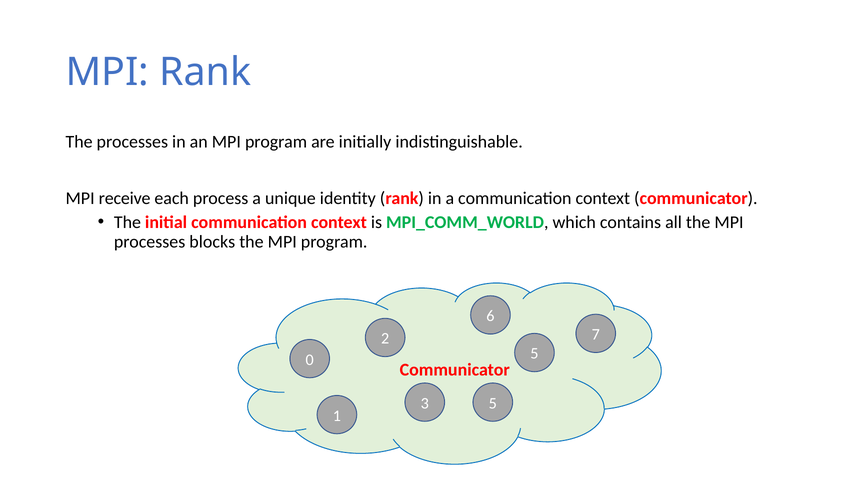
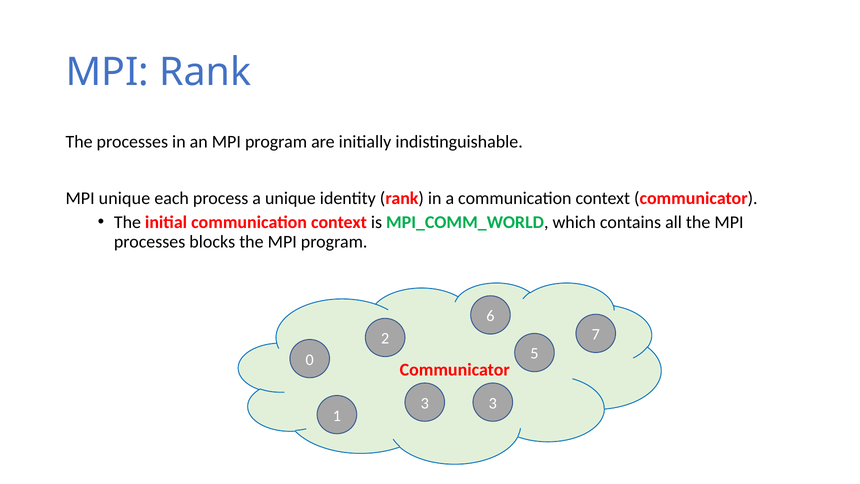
MPI receive: receive -> unique (124, 198)
3 5: 5 -> 3 (493, 403)
